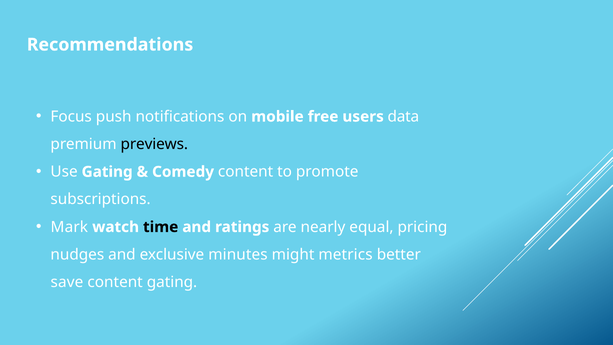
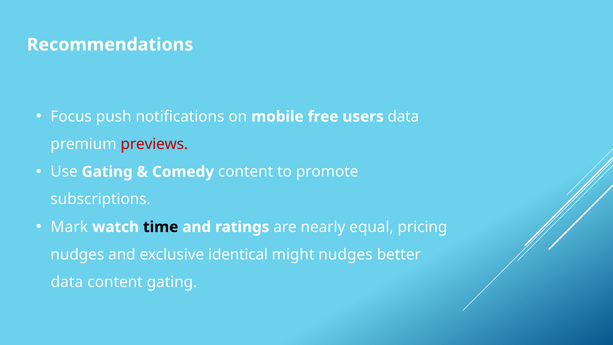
previews colour: black -> red (154, 144)
minutes: minutes -> identical (238, 254)
might metrics: metrics -> nudges (346, 254)
save: save -> data (67, 282)
